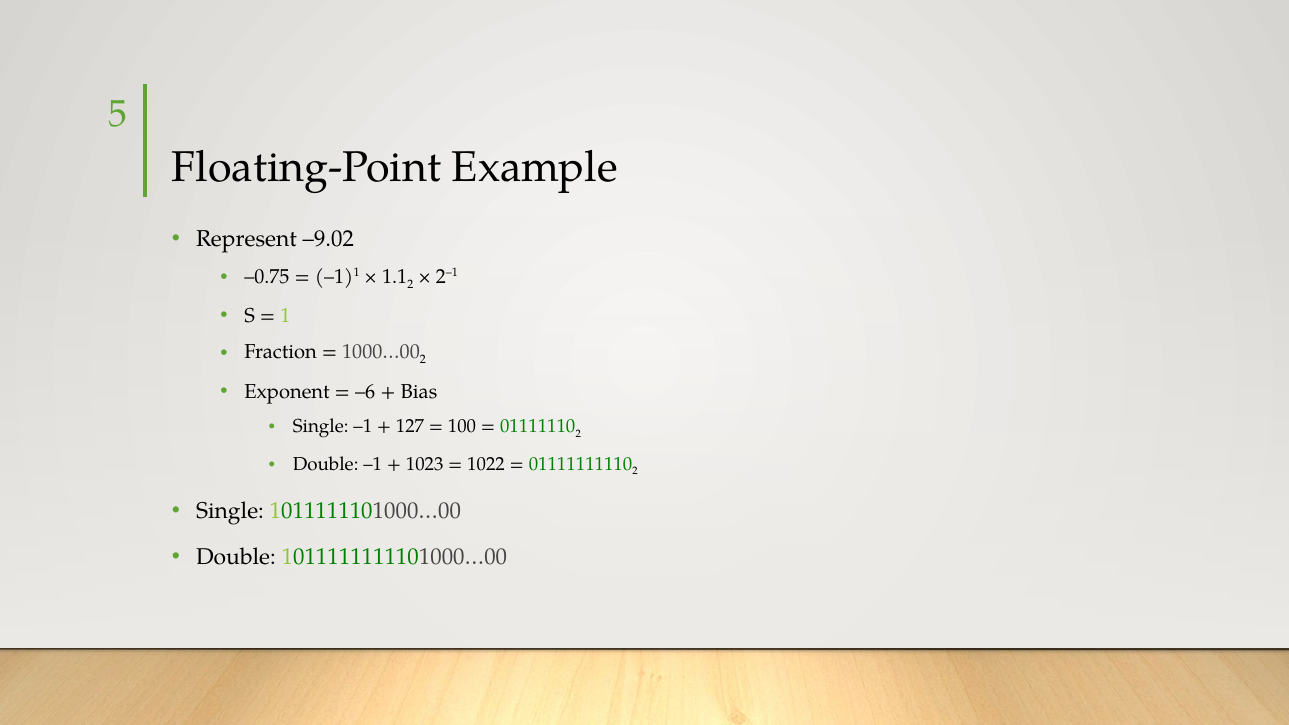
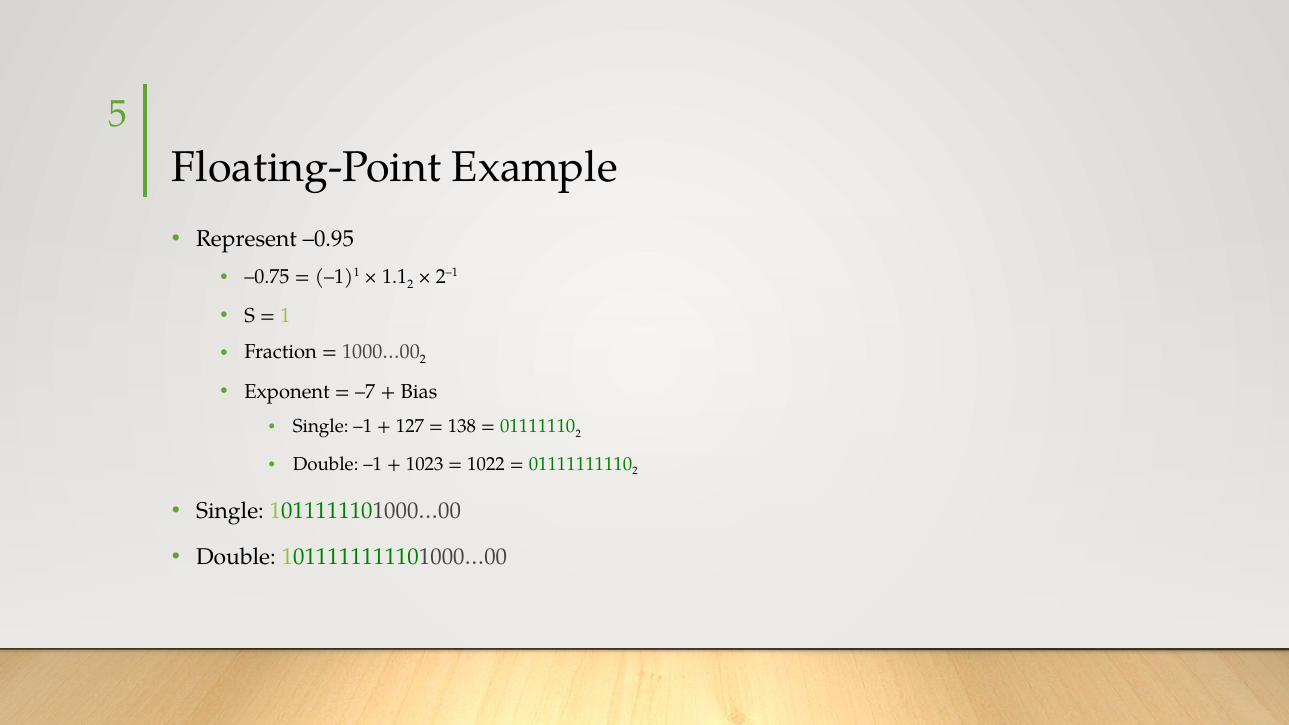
–9.02: –9.02 -> –0.95 (328, 239)
–6: –6 -> –7 (365, 391)
100: 100 -> 138 (462, 427)
